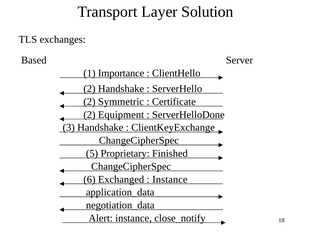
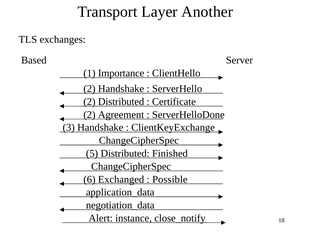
Solution: Solution -> Another (207, 12)
2 Symmetric: Symmetric -> Distributed (121, 102)
Equipment: Equipment -> Agreement (121, 115)
5 Proprietary: Proprietary -> Distributed (125, 154)
Instance: Instance -> Possible (170, 180)
